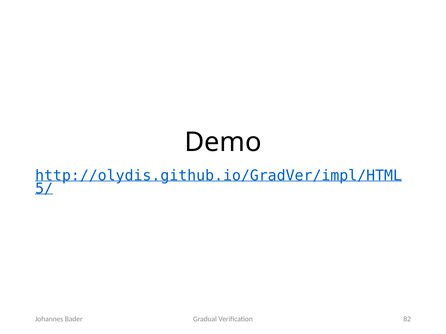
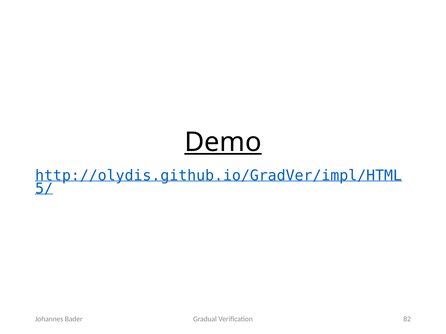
Demo underline: none -> present (223, 142)
